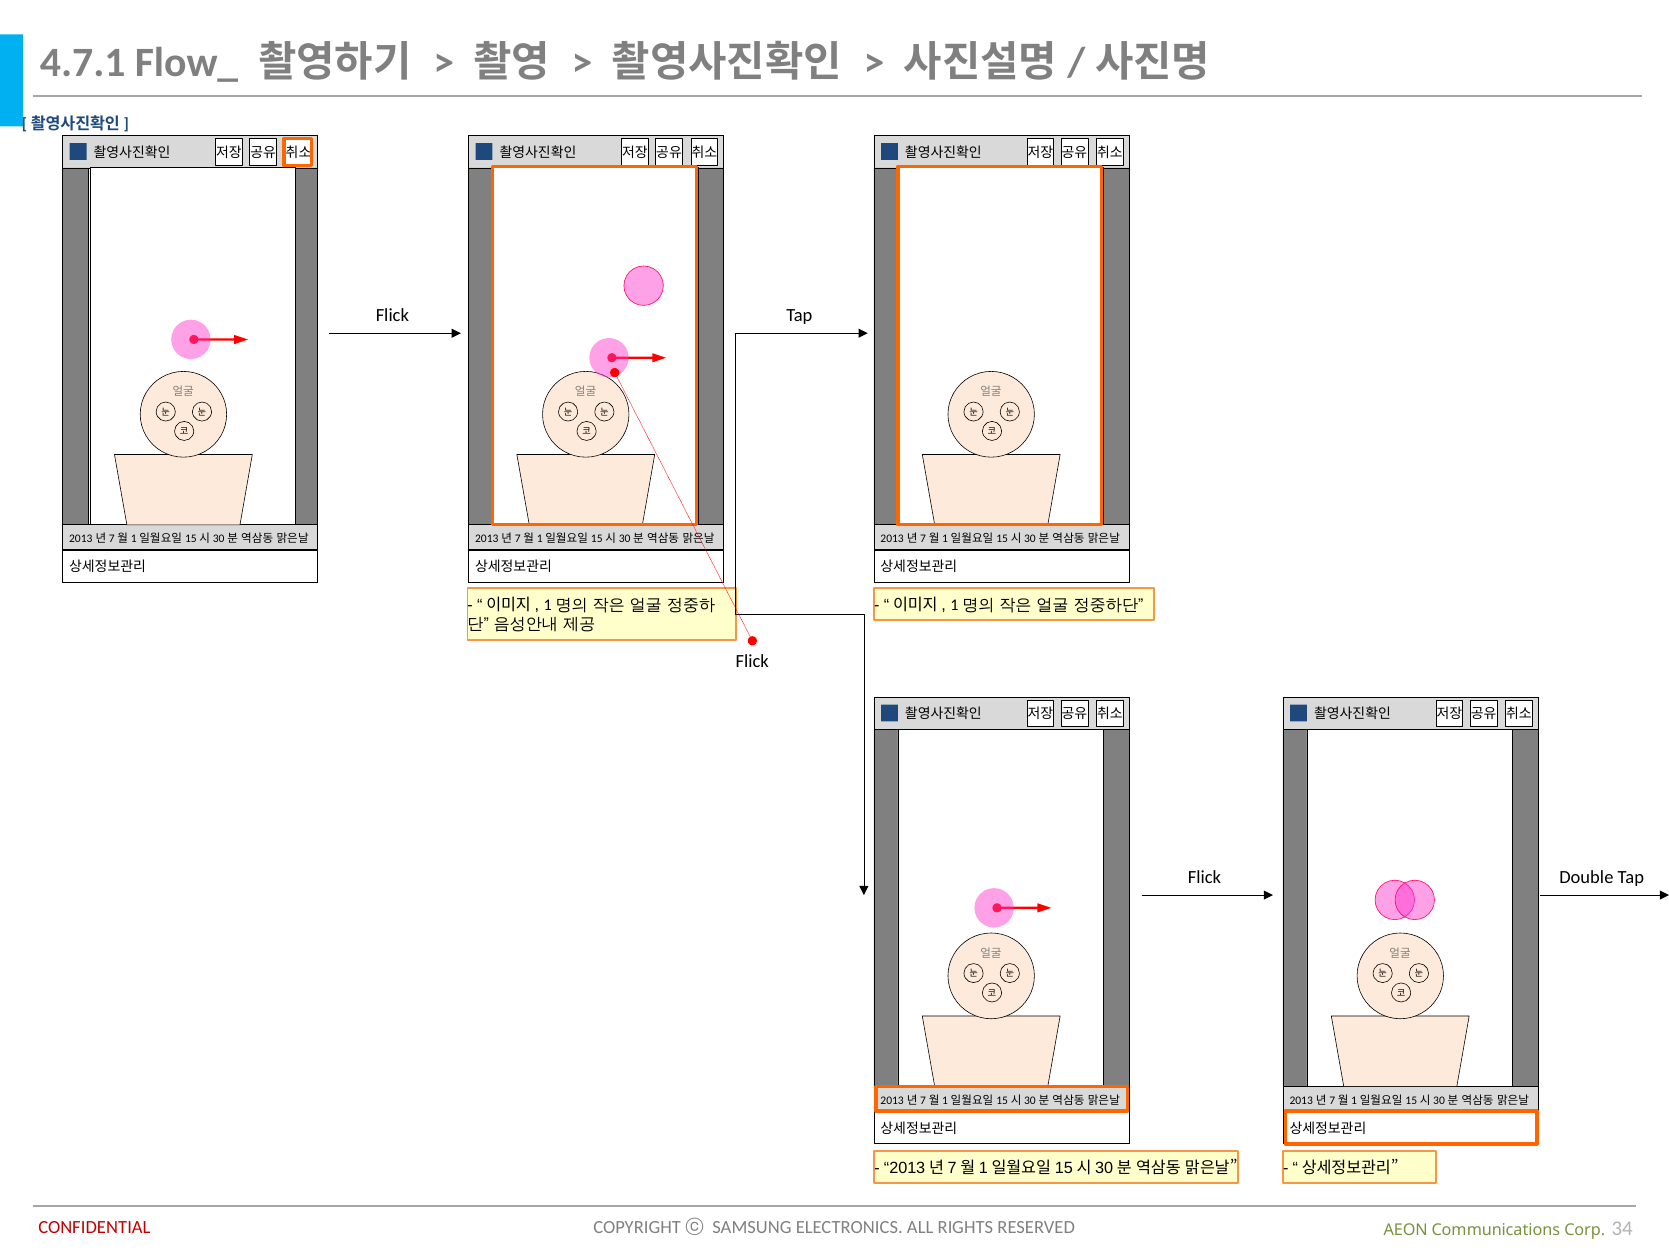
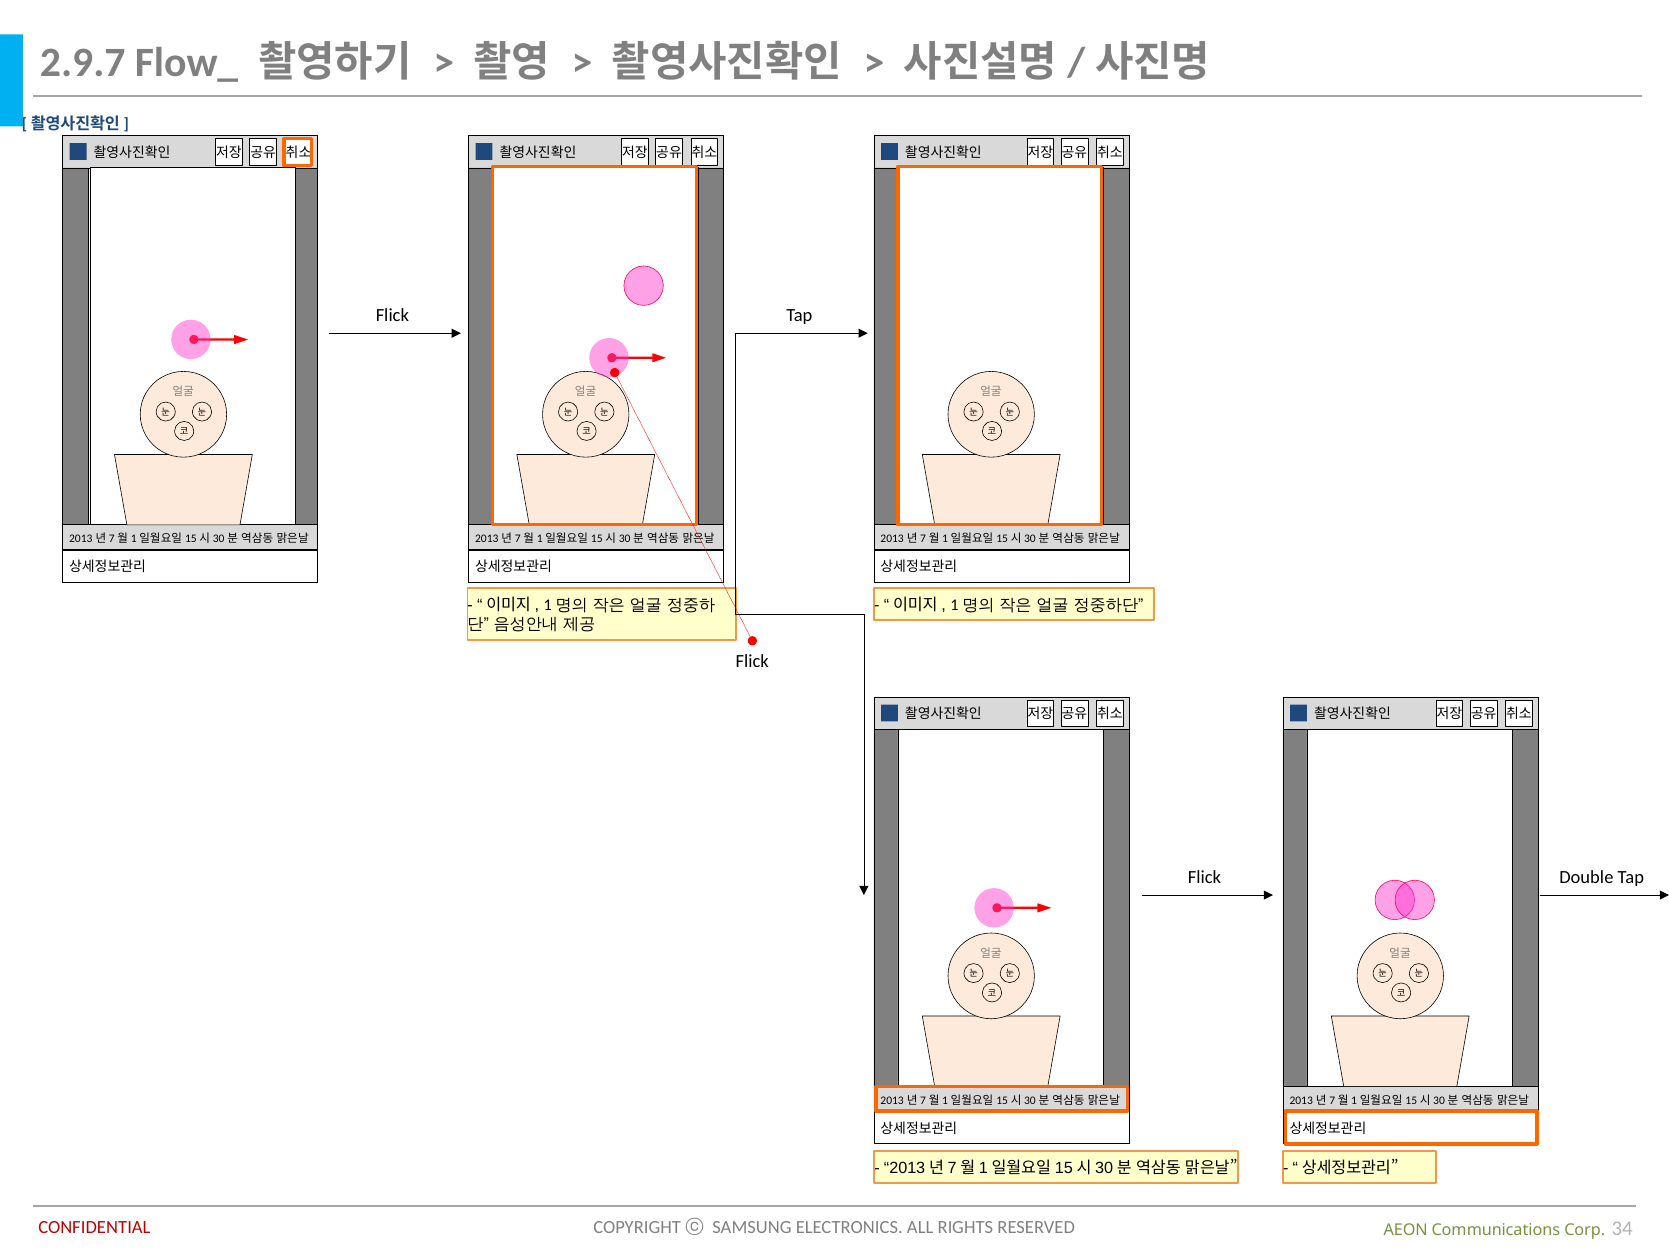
4.7.1: 4.7.1 -> 2.9.7 (83, 63)
